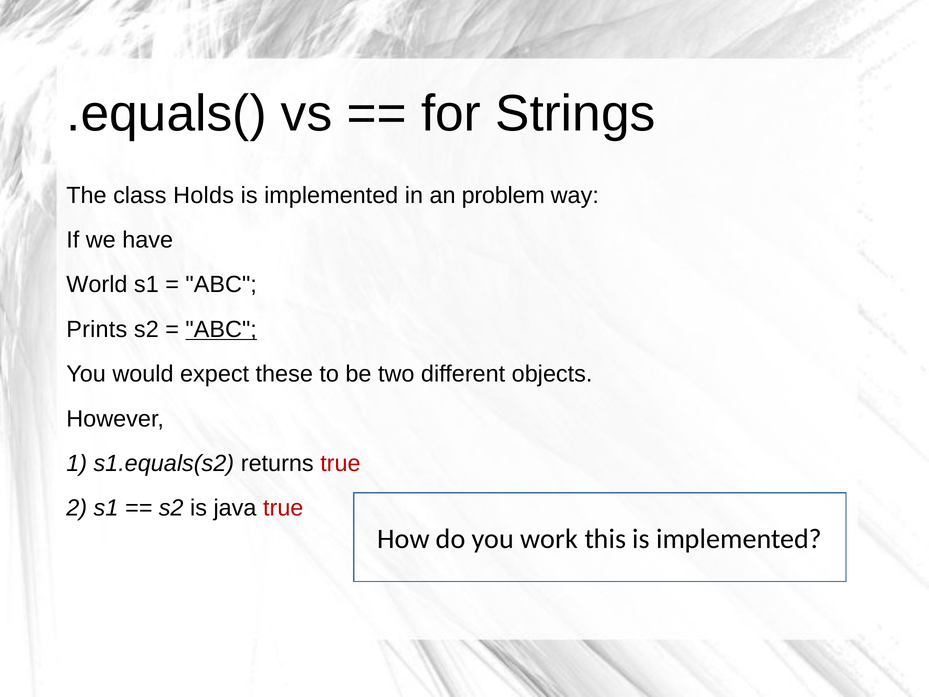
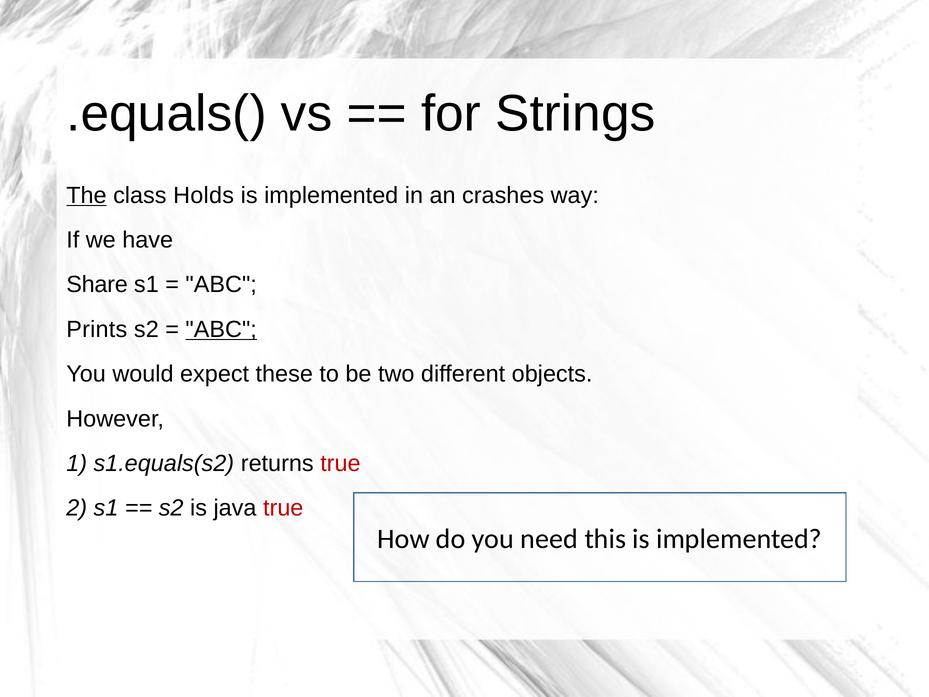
The underline: none -> present (86, 195)
problem: problem -> crashes (503, 195)
World: World -> Share (97, 285)
work: work -> need (549, 539)
